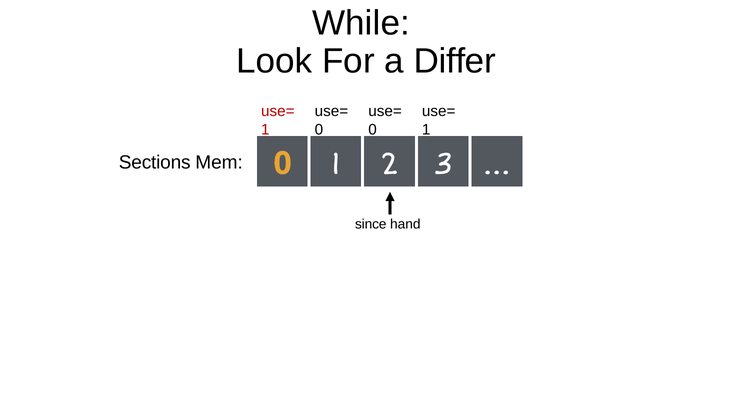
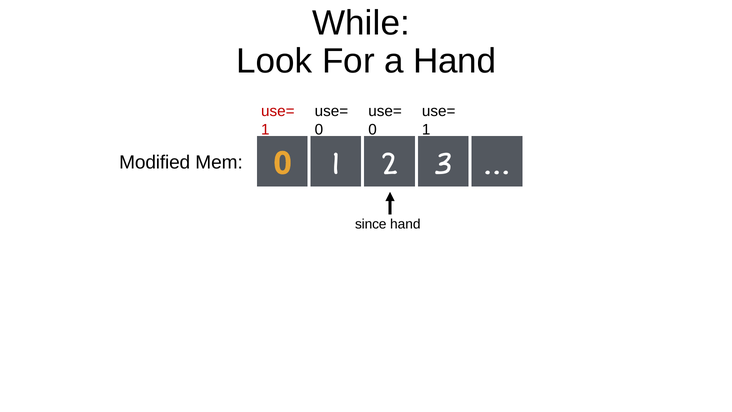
a Differ: Differ -> Hand (455, 61)
Sections: Sections -> Modified (155, 162)
